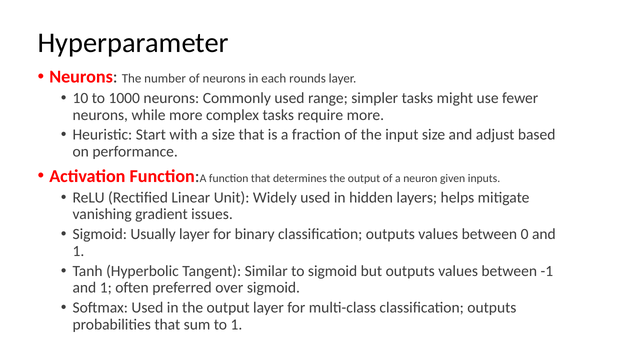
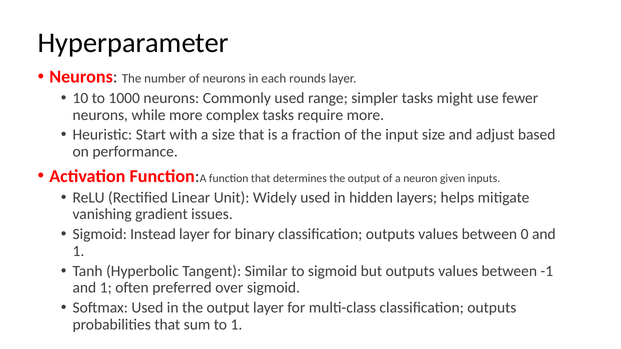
Usually: Usually -> Instead (153, 235)
